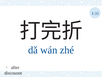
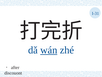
wán underline: none -> present (49, 50)
